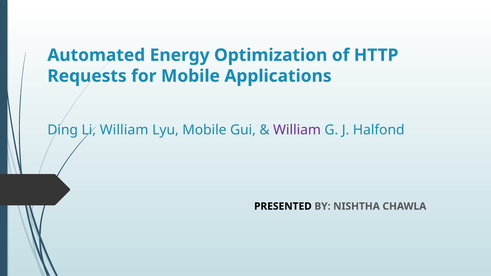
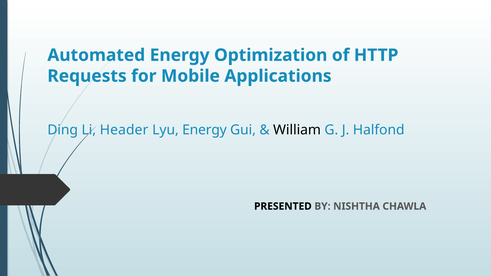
Li William: William -> Header (124, 130)
Lyu Mobile: Mobile -> Energy (204, 130)
William colour: purple -> black (297, 130)
